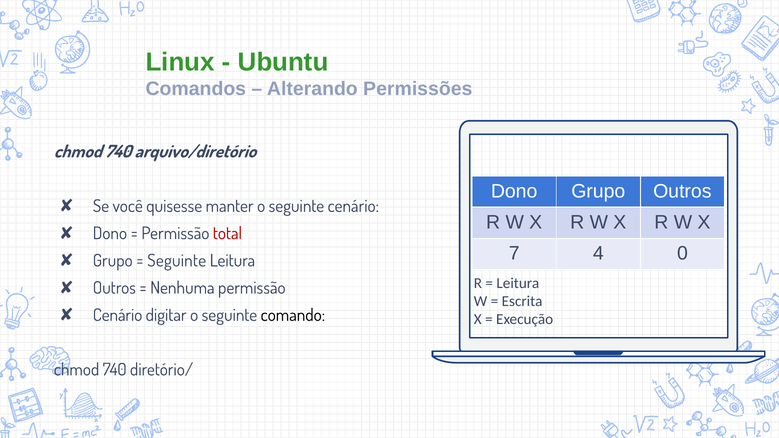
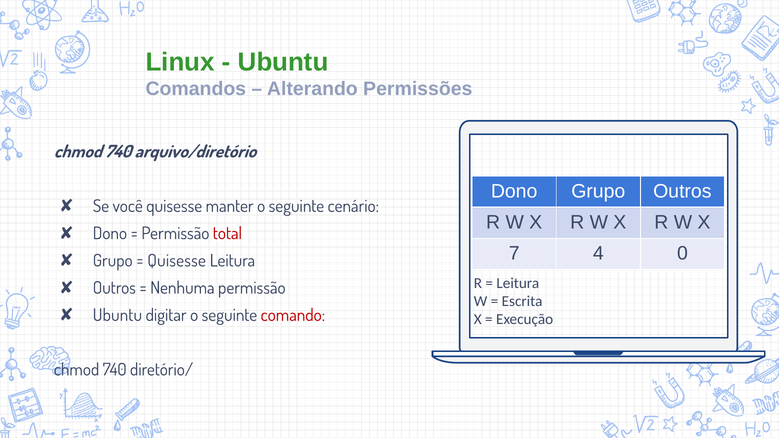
Seguinte: Seguinte -> Quisesse (177, 261)
Cenário: Cenário -> Ubuntu (117, 315)
comando colour: black -> red (293, 315)
